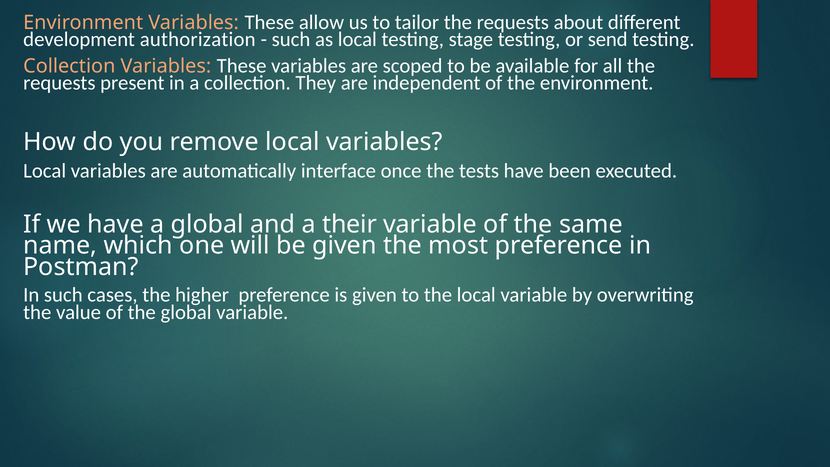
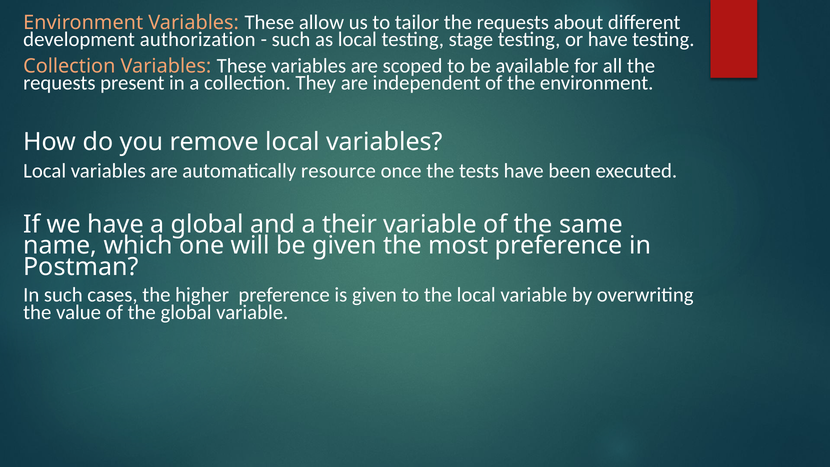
or send: send -> have (608, 40)
interface: interface -> resource (338, 171)
